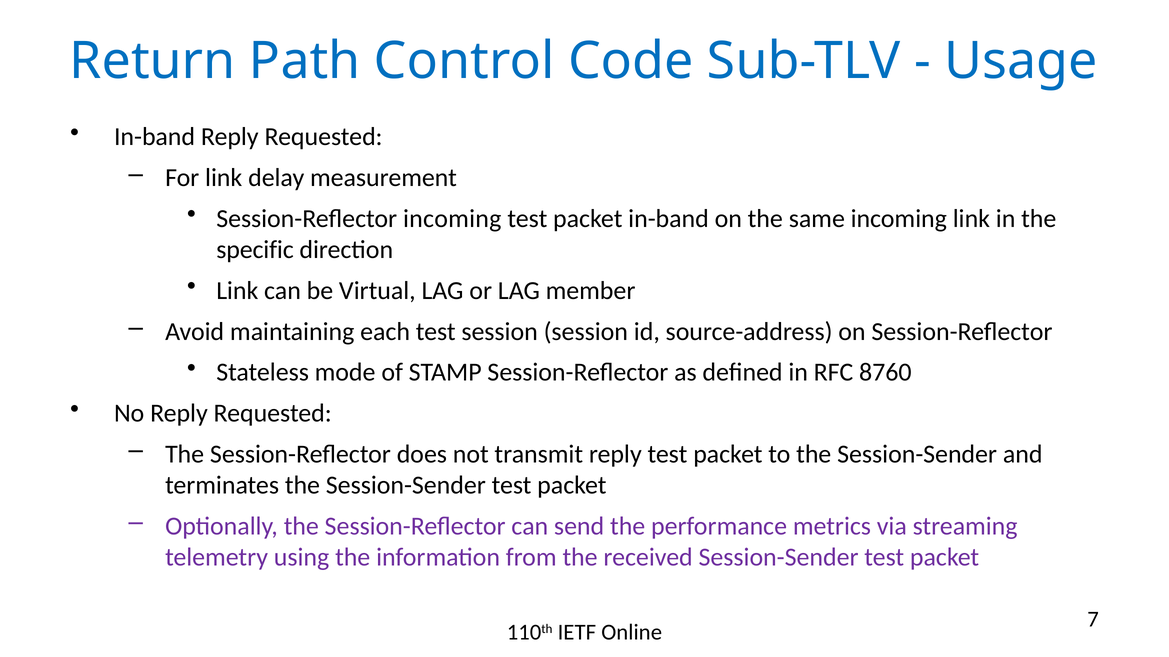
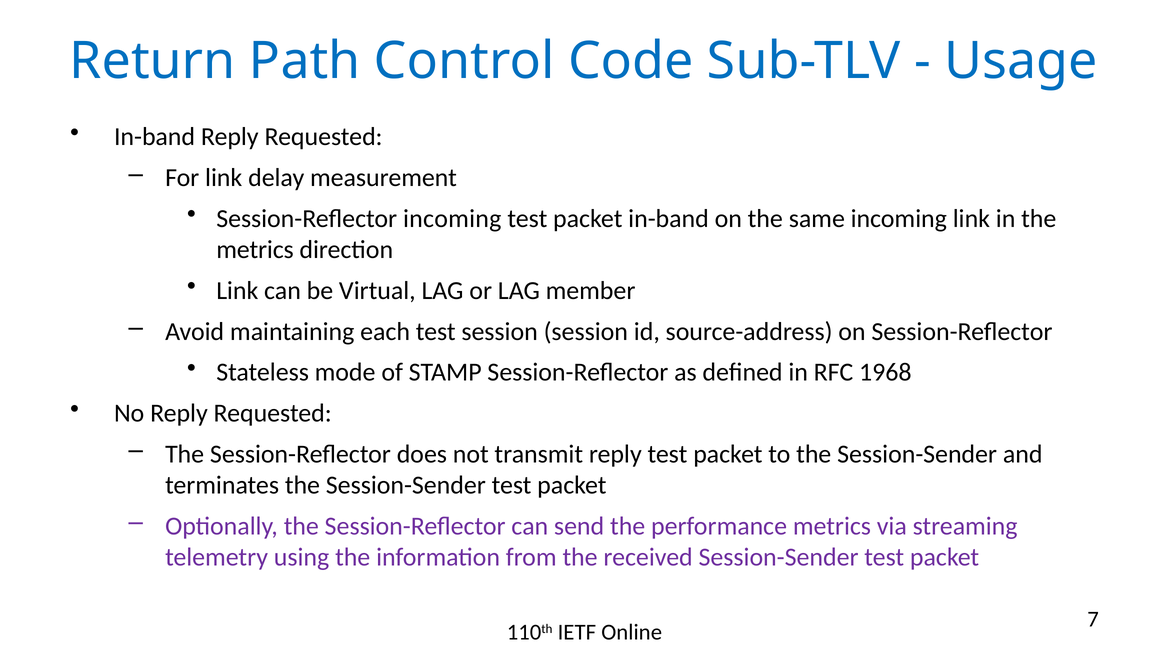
specific: specific -> metrics (255, 250)
8760: 8760 -> 1968 (885, 373)
